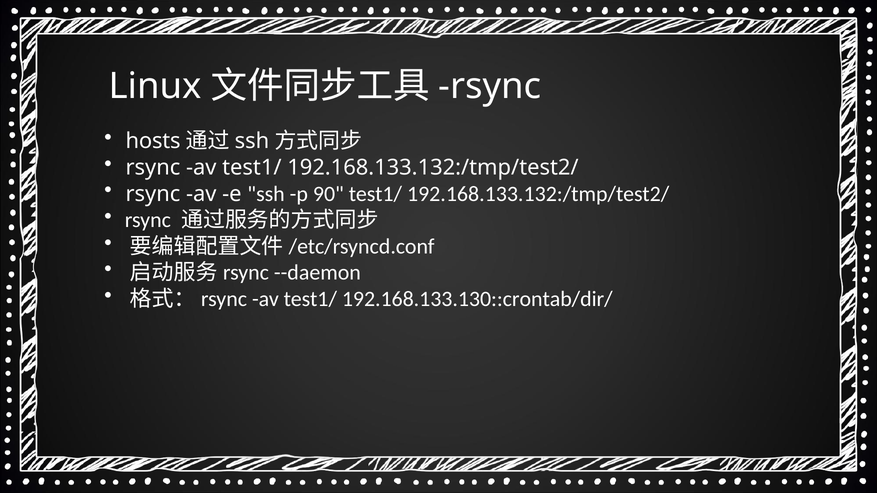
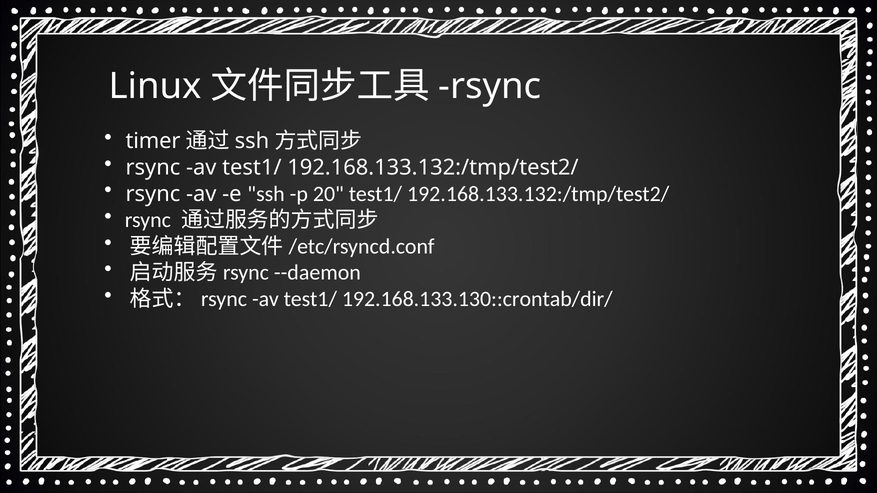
hosts: hosts -> timer (153, 141)
90: 90 -> 20 (328, 194)
